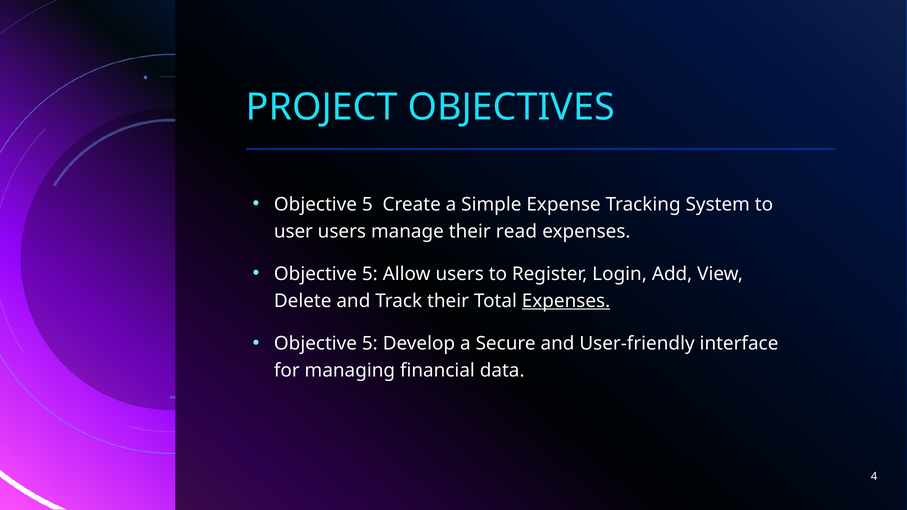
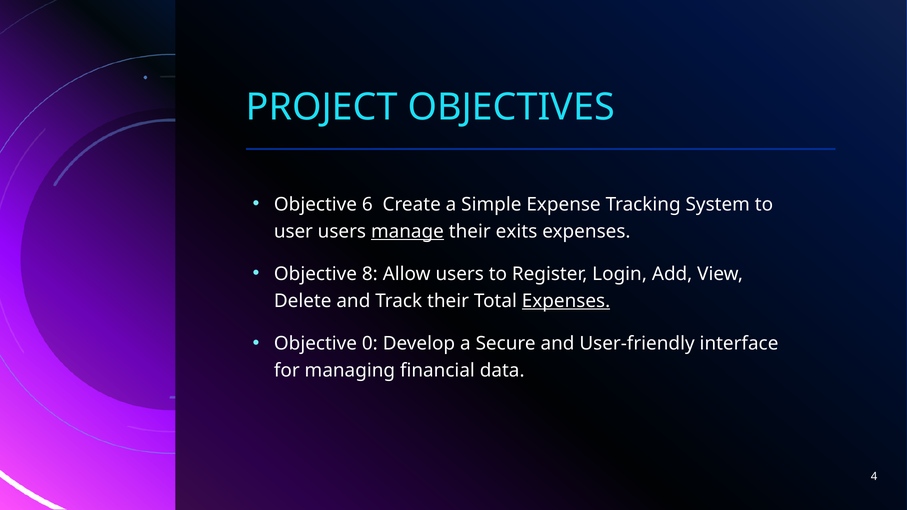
5: 5 -> 6 (367, 204)
manage underline: none -> present (407, 232)
read: read -> exits (517, 232)
5: 5 -> 8 (370, 274)
5: 5 -> 0 (370, 343)
